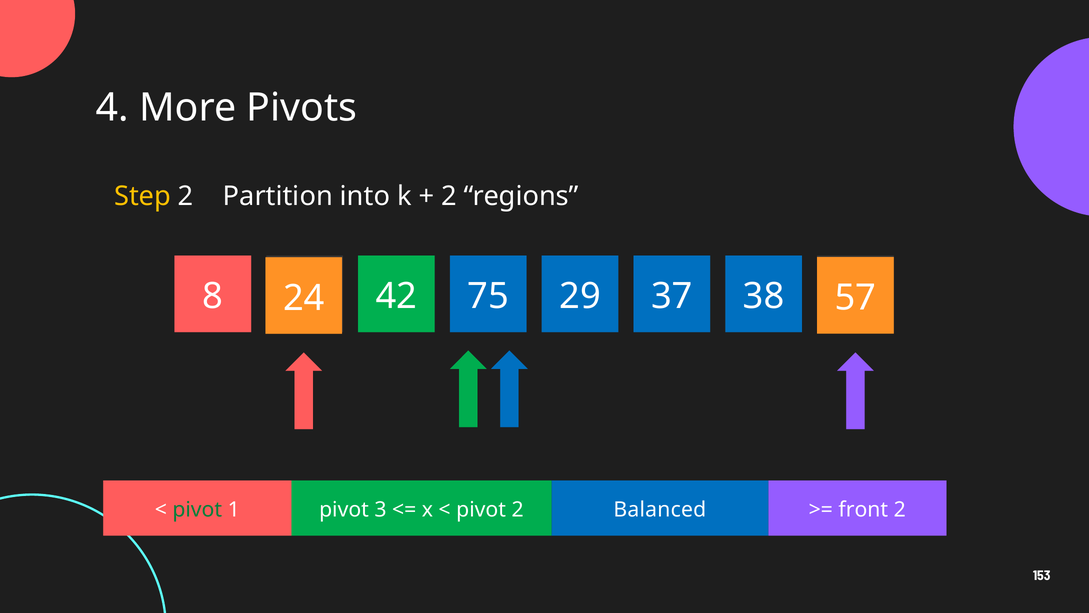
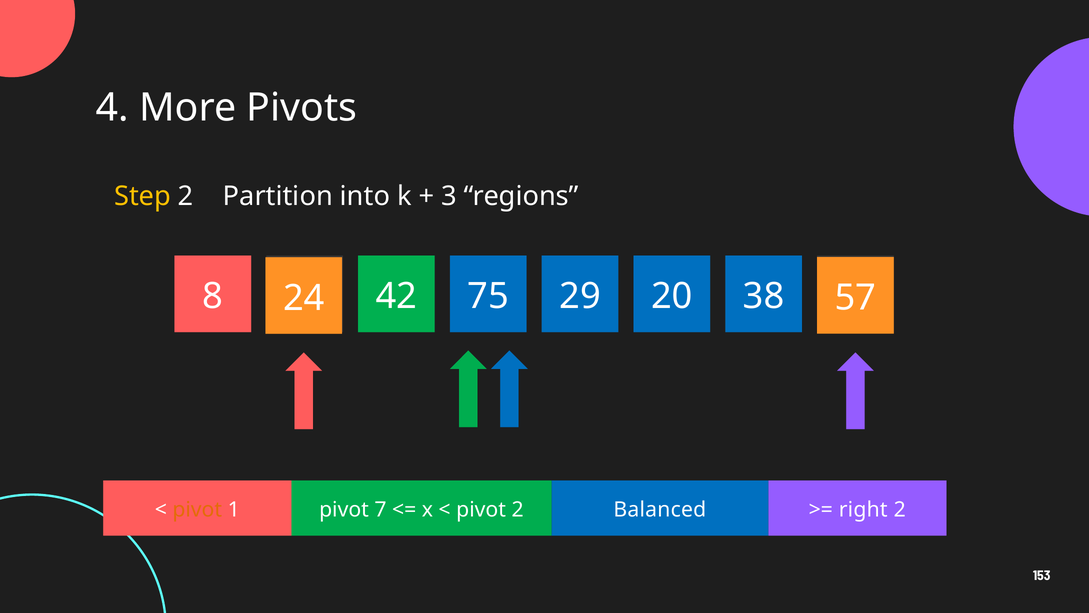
2: 2 -> 3 (449, 196)
37: 37 -> 20 (672, 296)
pivot colour: green -> orange (197, 509)
pivot 3: 3 -> 7 (381, 509)
front: front -> right (863, 509)
